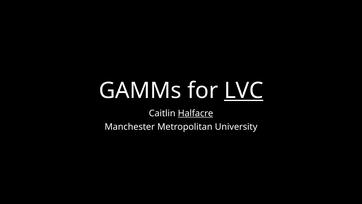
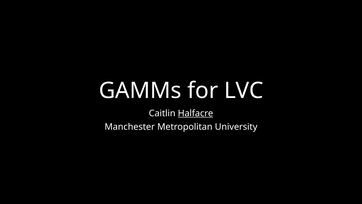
LVC underline: present -> none (244, 90)
